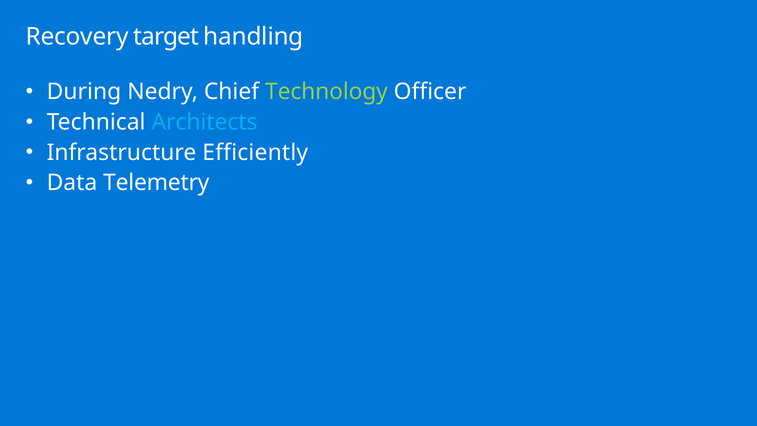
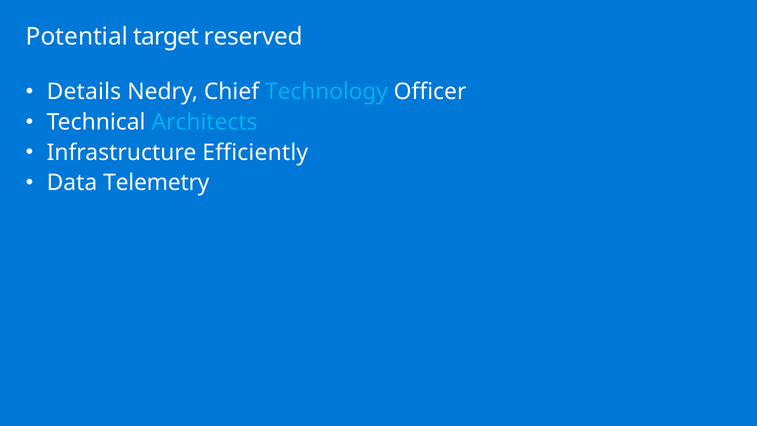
Recovery: Recovery -> Potential (77, 37)
handling: handling -> reserved (253, 37)
During: During -> Details (84, 92)
Technology colour: light green -> light blue (326, 92)
